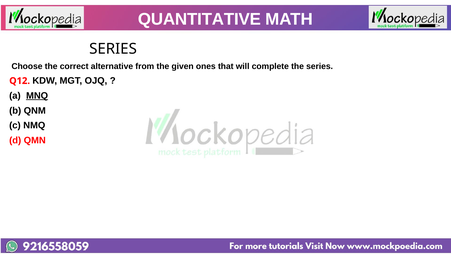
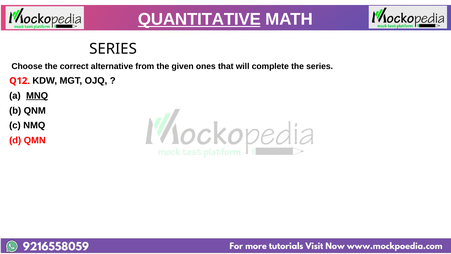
QUANTITATIVE underline: none -> present (199, 19)
